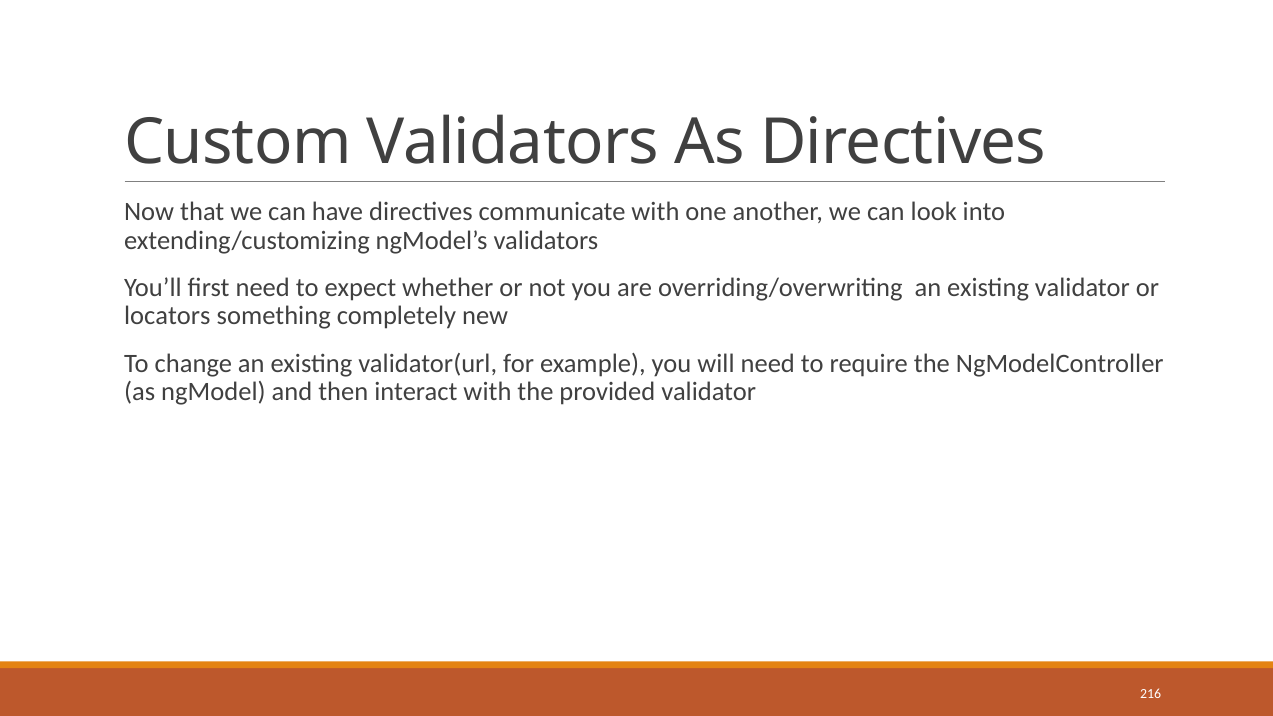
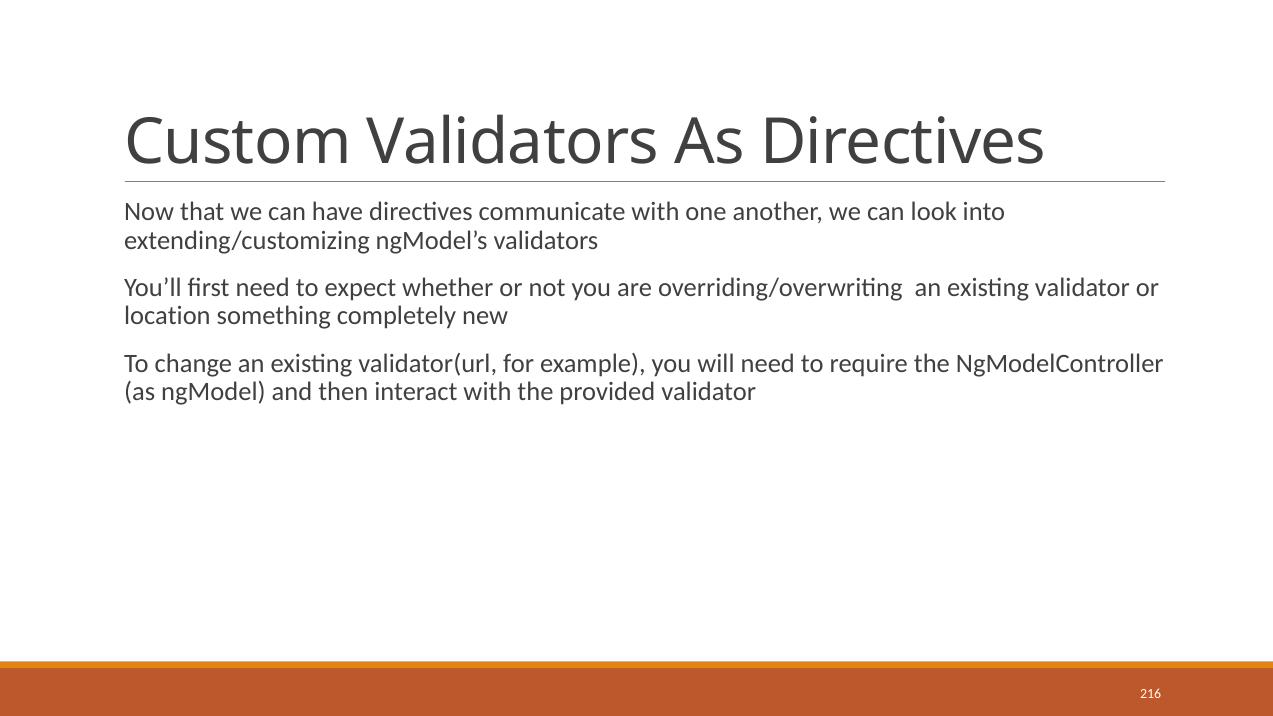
locators: locators -> location (167, 316)
